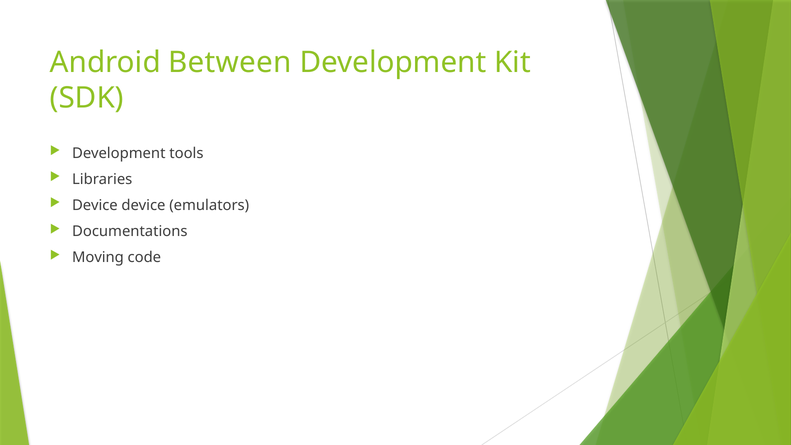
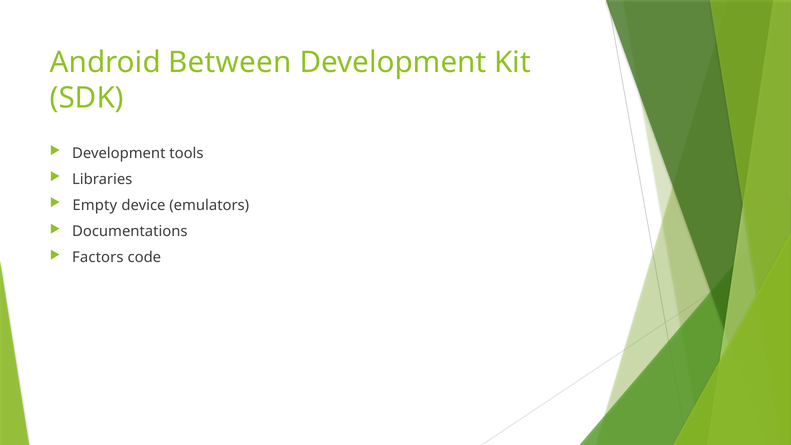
Device: Device -> Empty (95, 205)
Moving: Moving -> Factors (98, 257)
